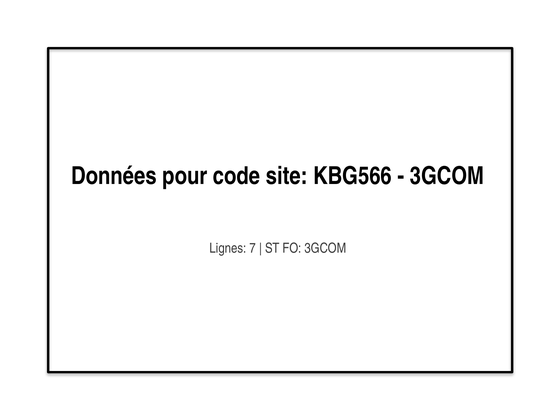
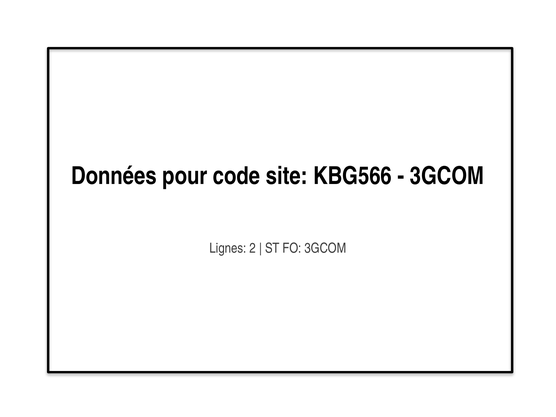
7: 7 -> 2 (253, 248)
